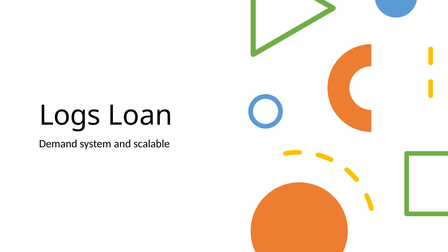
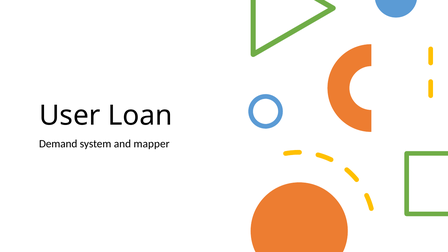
Logs: Logs -> User (70, 116)
scalable: scalable -> mapper (152, 144)
